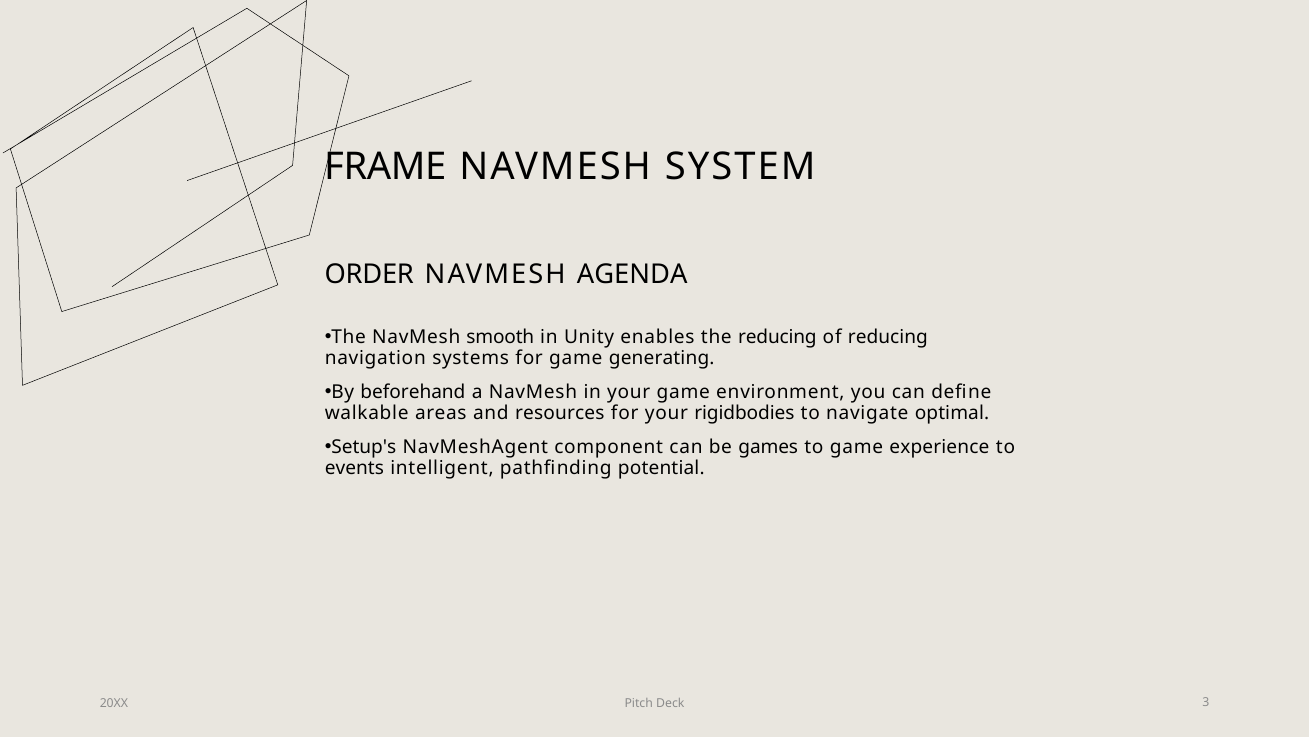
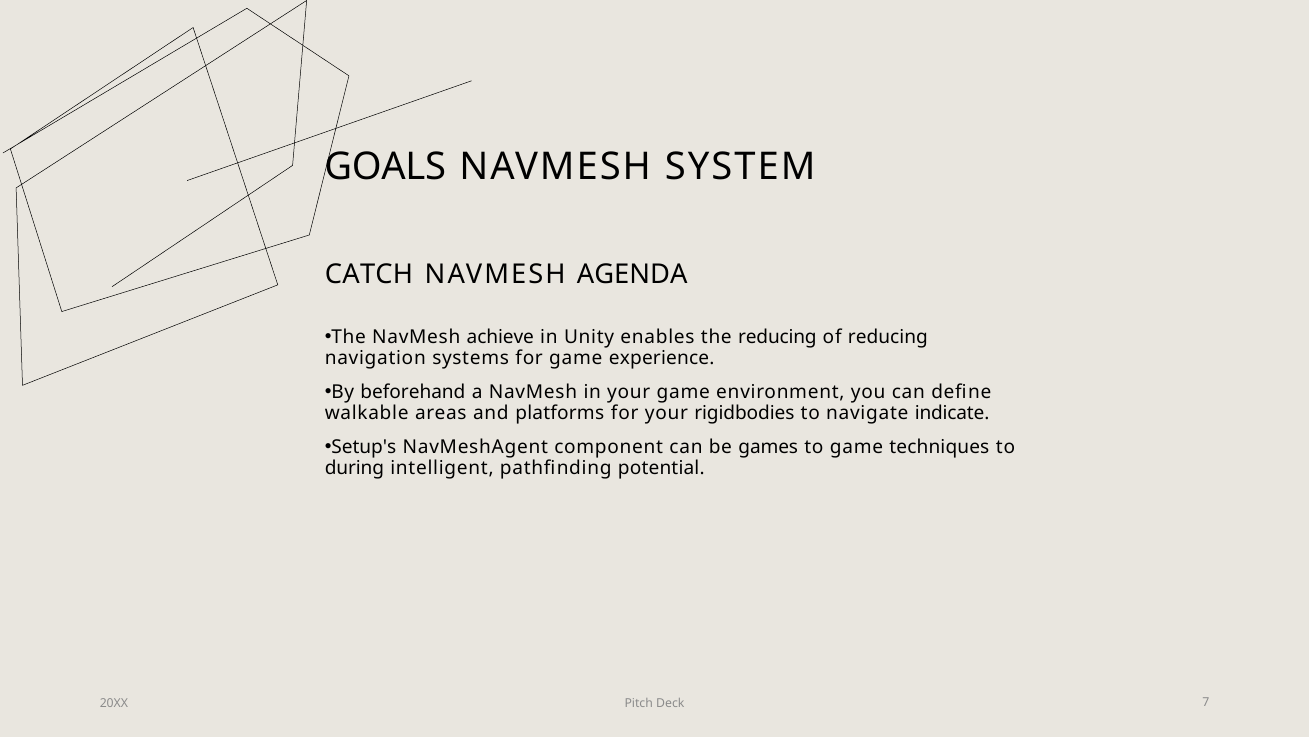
FRAME: FRAME -> GOALS (385, 167)
ORDER: ORDER -> CATCH (369, 274)
smooth: smooth -> achieve (500, 337)
generating: generating -> experience (662, 357)
resources: resources -> platforms (560, 412)
optimal: optimal -> indicate (952, 412)
experience: experience -> techniques (939, 447)
events: events -> during (354, 467)
3: 3 -> 7 (1206, 702)
